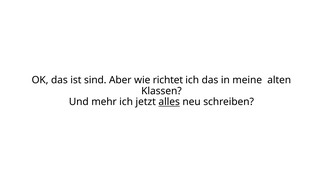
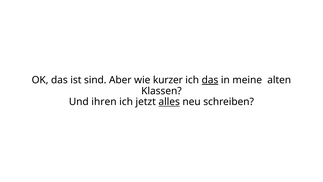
richtet: richtet -> kurzer (168, 80)
das underline: none -> present (210, 80)
mehr: mehr -> ihren (104, 102)
